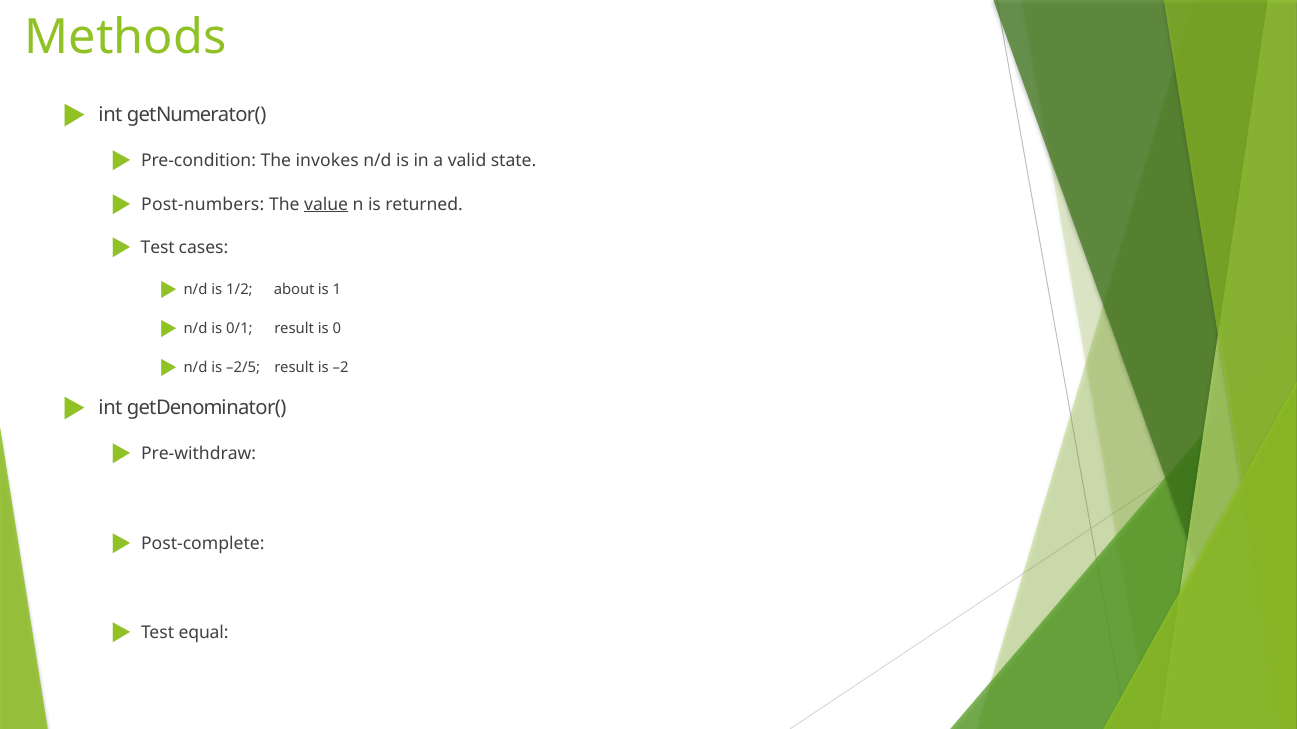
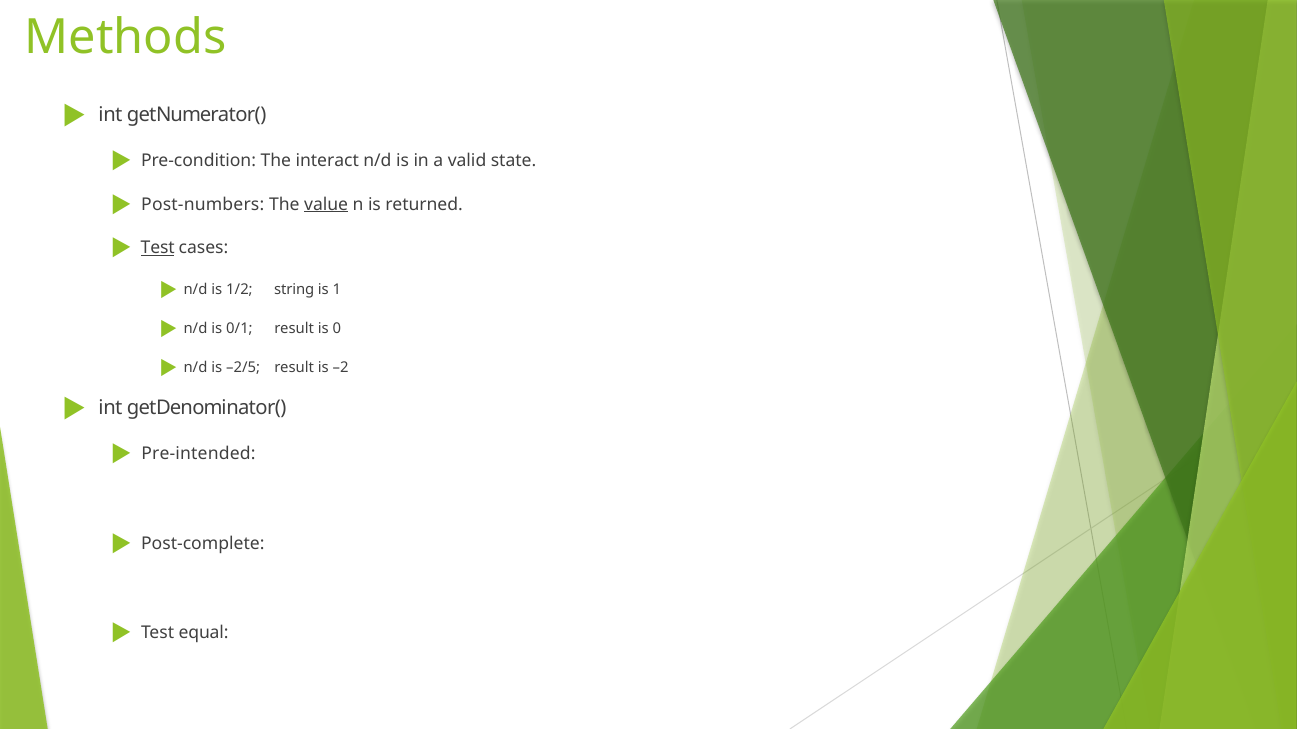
invokes: invokes -> interact (327, 161)
Test underline: none -> present (158, 248)
about: about -> string (294, 290)
Pre-withdraw: Pre-withdraw -> Pre-intended (198, 454)
